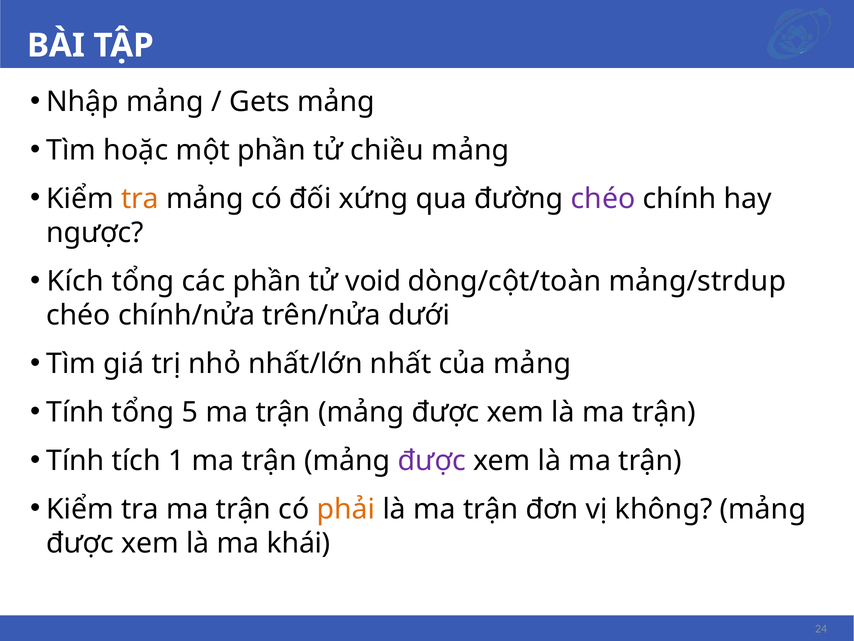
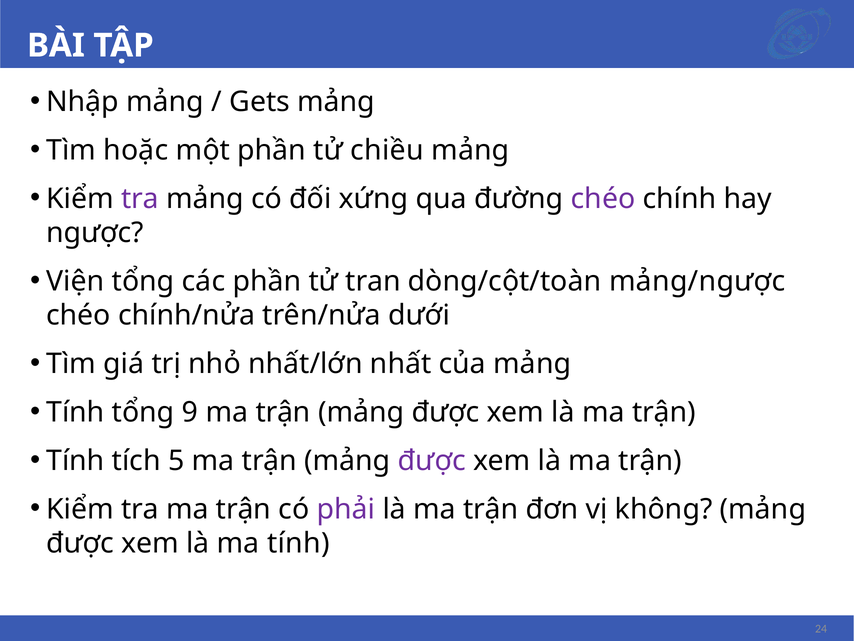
tra colour: orange -> purple (140, 198)
Kích: Kích -> Viện (75, 281)
void: void -> tran (373, 281)
mảng/strdup: mảng/strdup -> mảng/ngược (697, 281)
5: 5 -> 9 (190, 412)
1: 1 -> 5 (176, 460)
phải colour: orange -> purple (346, 509)
ma khái: khái -> tính (298, 543)
